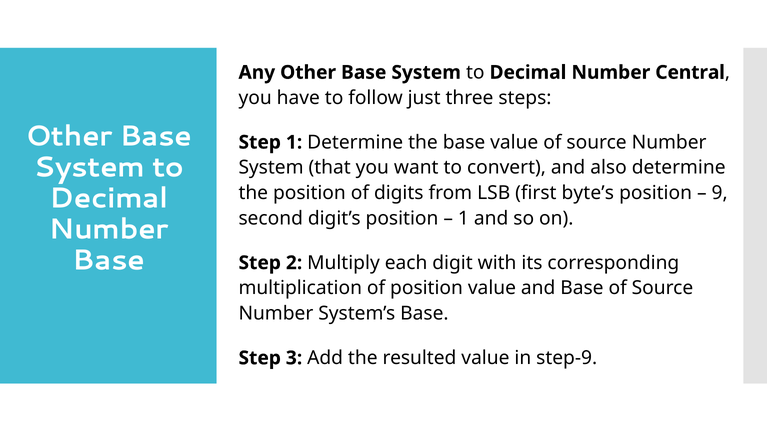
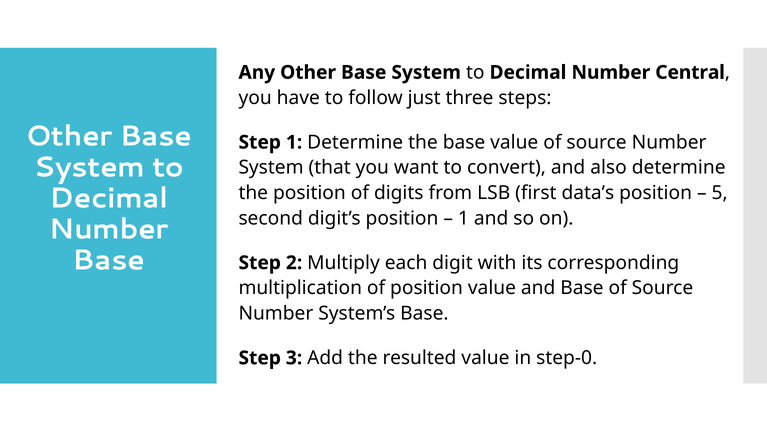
byte’s: byte’s -> data’s (588, 193)
9: 9 -> 5 (720, 193)
step-9: step-9 -> step-0 (567, 358)
